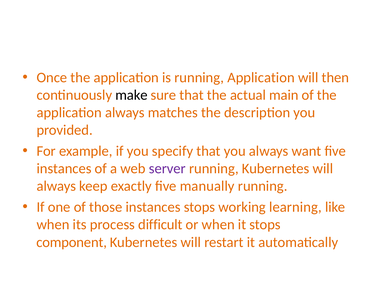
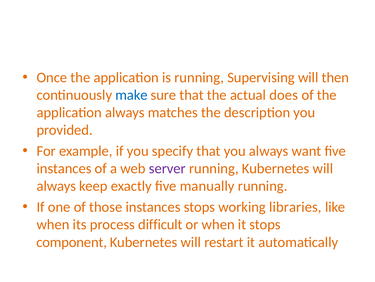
running Application: Application -> Supervising (261, 77)
make colour: black -> blue (131, 95)
main: main -> does (284, 95)
learning: learning -> libraries (295, 207)
